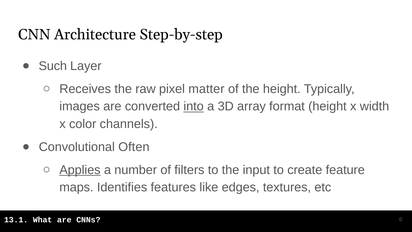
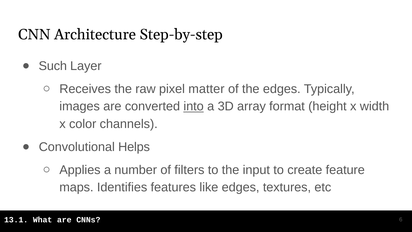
the height: height -> edges (282, 89)
Often: Often -> Helps (134, 147)
Applies underline: present -> none (80, 170)
